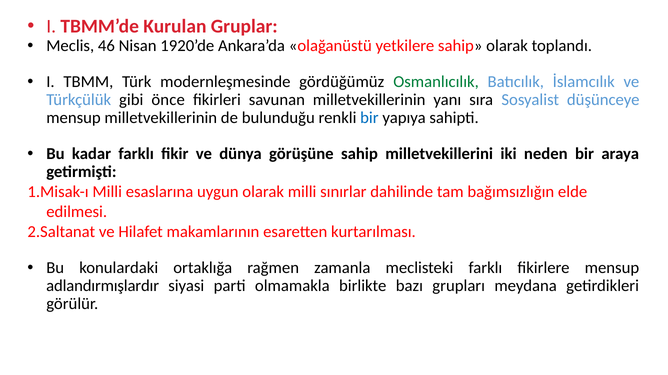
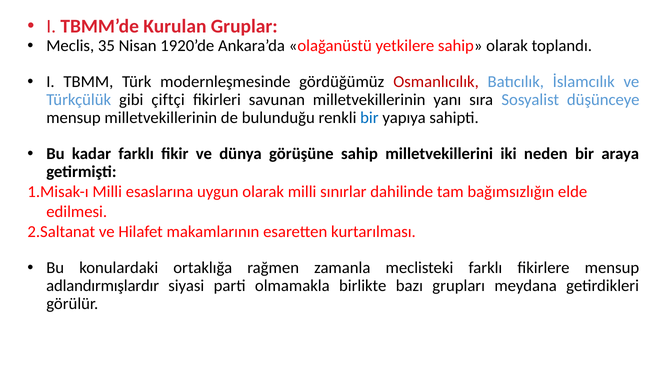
46: 46 -> 35 (106, 46)
Osmanlıcılık colour: green -> red (436, 82)
önce: önce -> çiftçi (168, 100)
